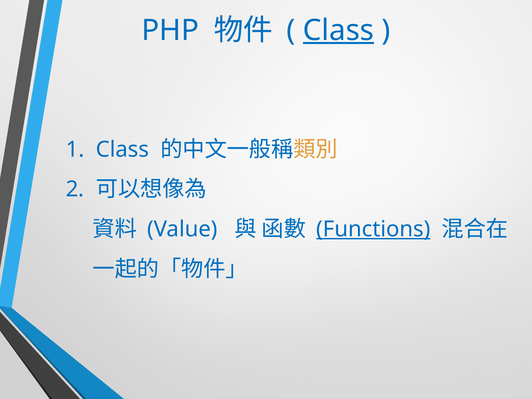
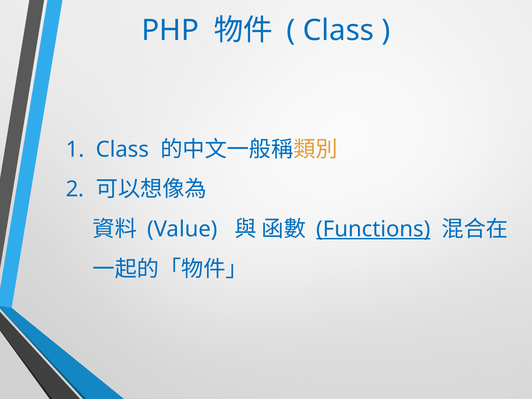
Class underline: present -> none (338, 30)
